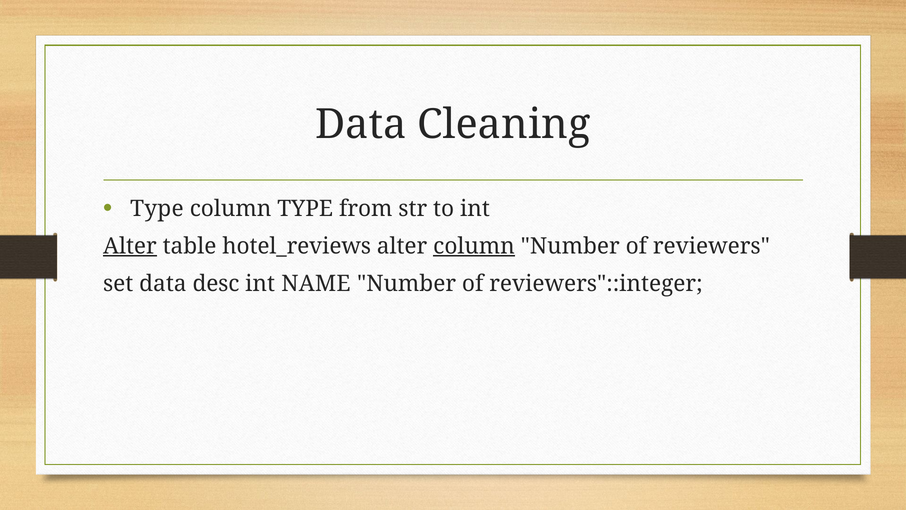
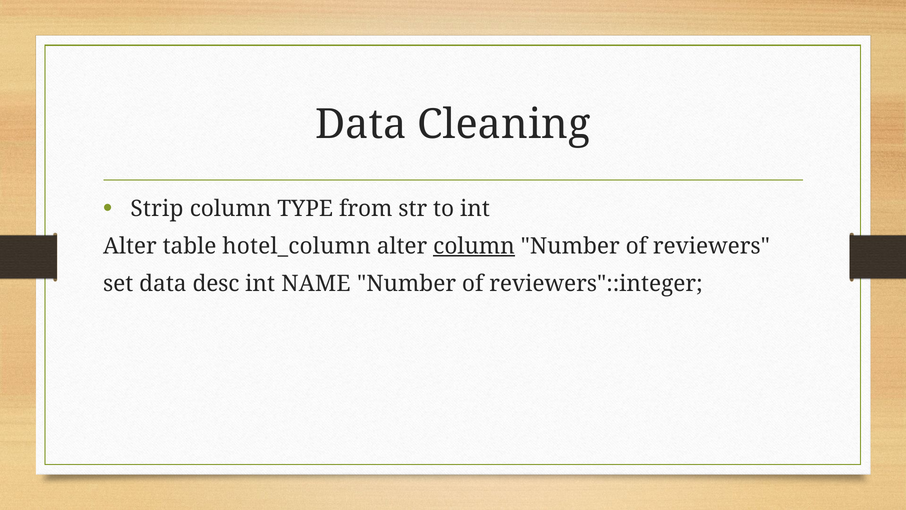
Type: Type -> Strip (157, 209)
Alter underline: present -> none (130, 246)
hotel_reviews: hotel_reviews -> hotel_column (297, 246)
